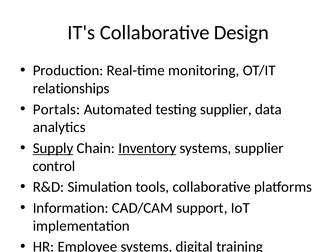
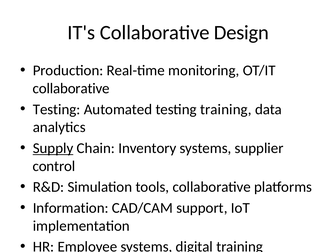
relationships: relationships -> collaborative (71, 88)
Portals: Portals -> Testing (57, 109)
testing supplier: supplier -> training (226, 109)
Inventory underline: present -> none (147, 148)
